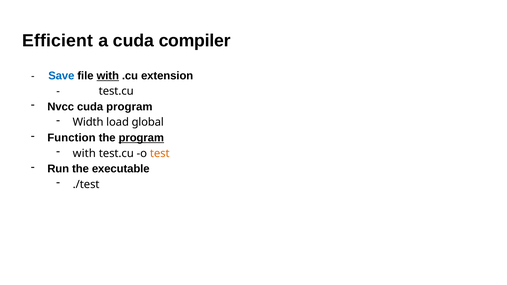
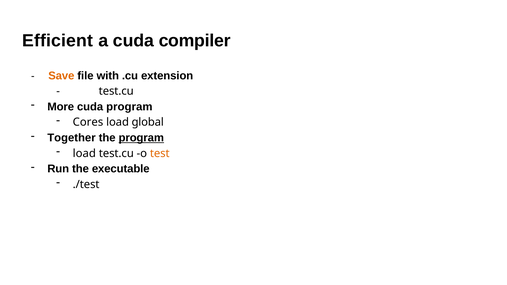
Save colour: blue -> orange (61, 76)
with underline: present -> none (108, 76)
Nvcc: Nvcc -> More (61, 107)
Width: Width -> Cores (88, 122)
Function: Function -> Together (72, 138)
with: with -> load (84, 153)
